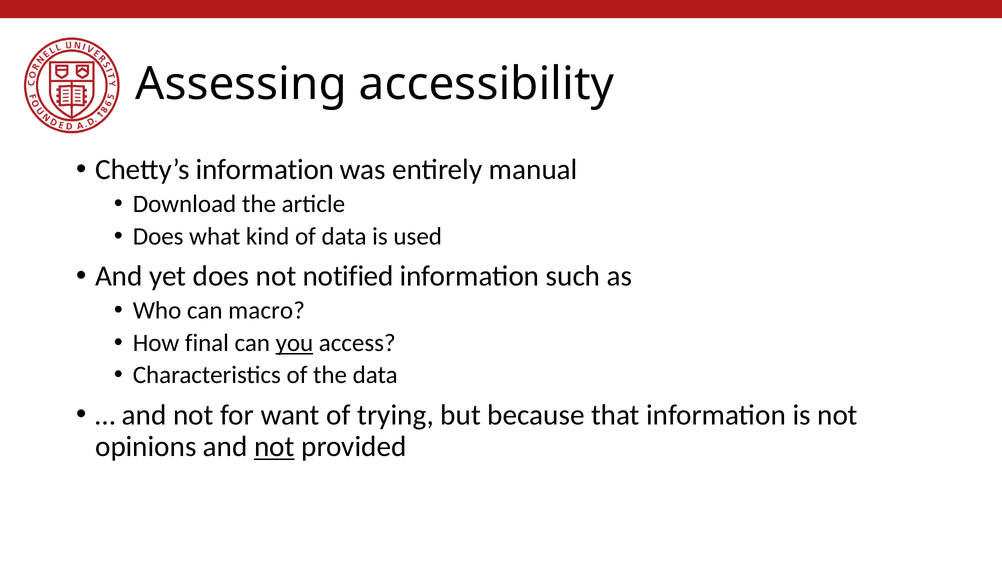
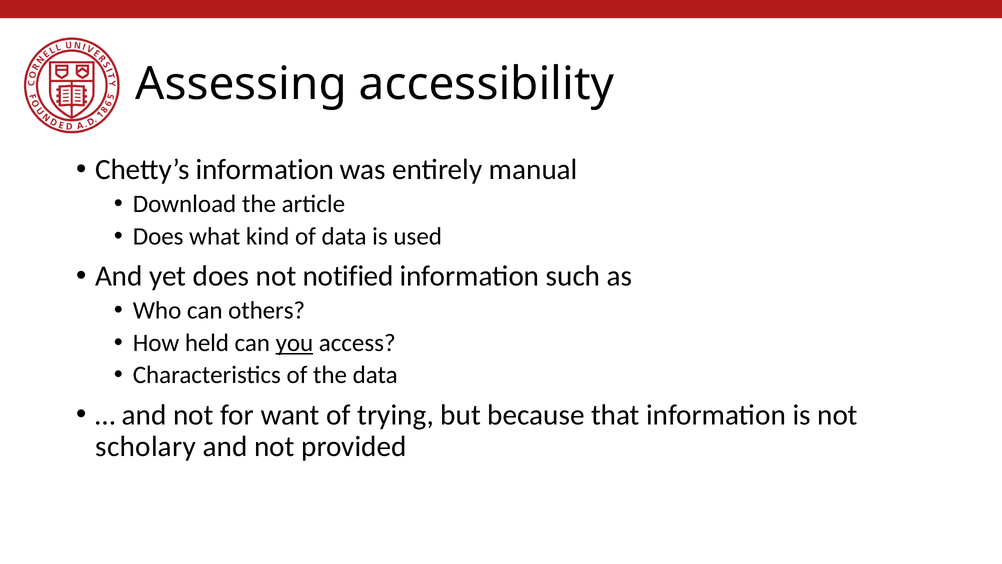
macro: macro -> others (267, 310)
final: final -> held (207, 343)
opinions: opinions -> scholary (146, 446)
not underline: present -> none (274, 446)
